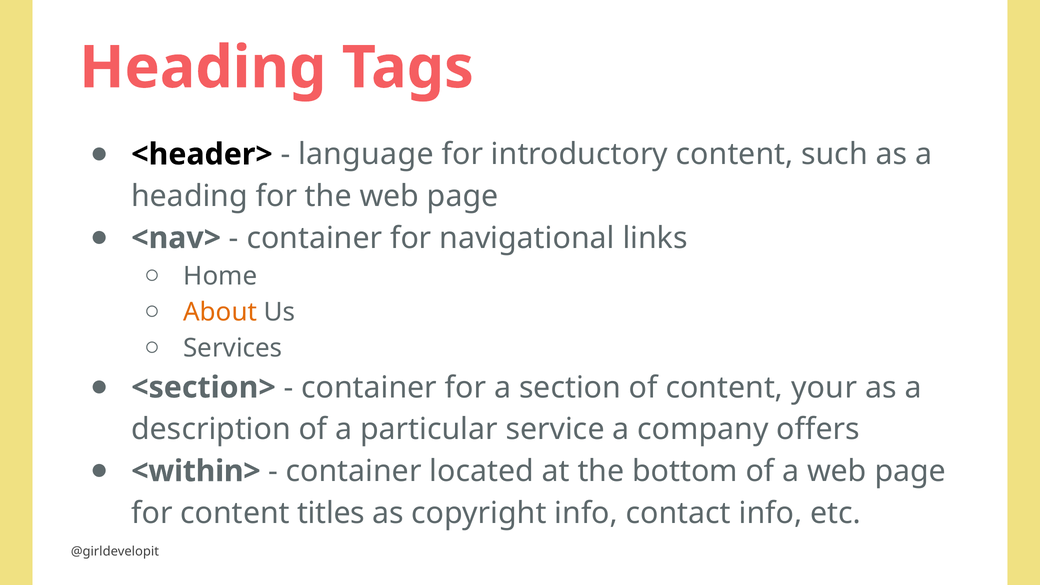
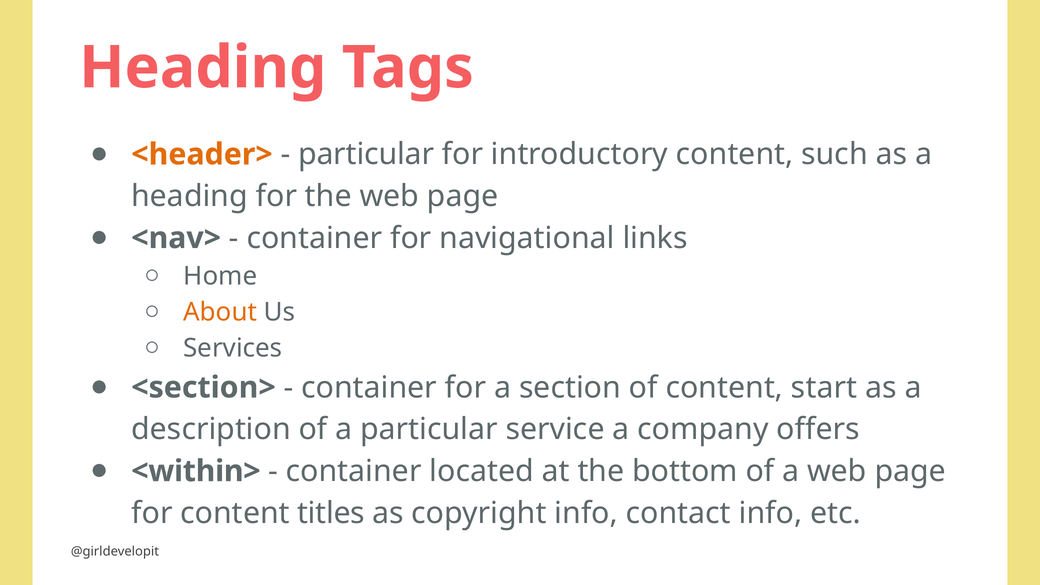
<header> colour: black -> orange (202, 154)
language: language -> particular (366, 154)
your: your -> start (824, 388)
